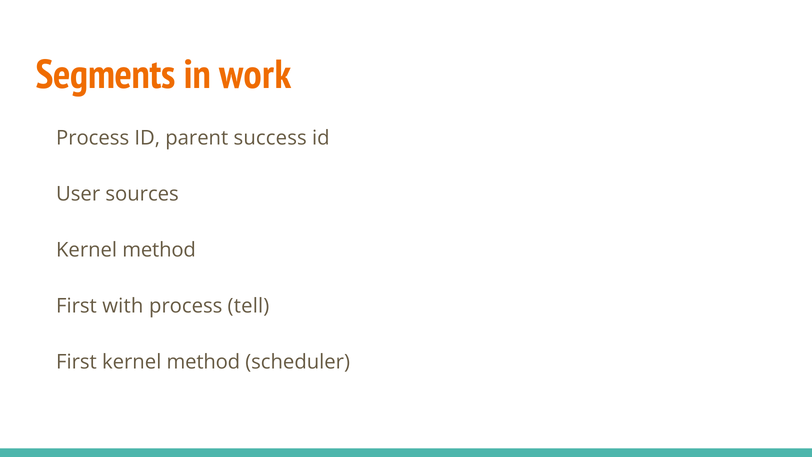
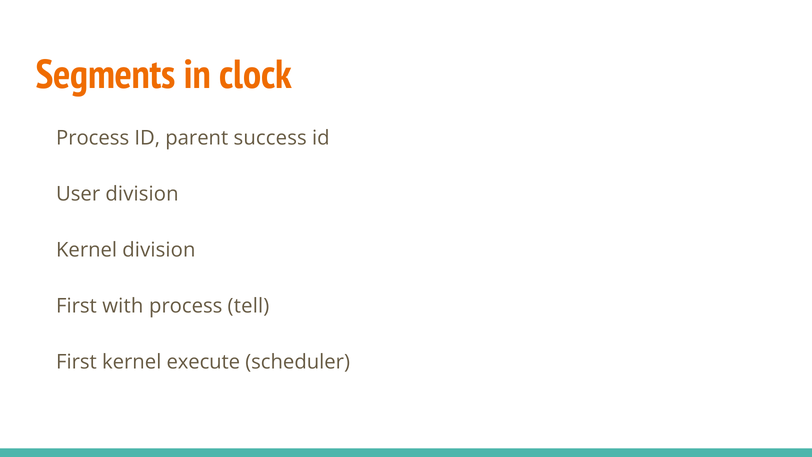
work: work -> clock (256, 75)
User sources: sources -> division (142, 194)
method: method -> division (159, 250)
First kernel method: method -> execute (203, 362)
